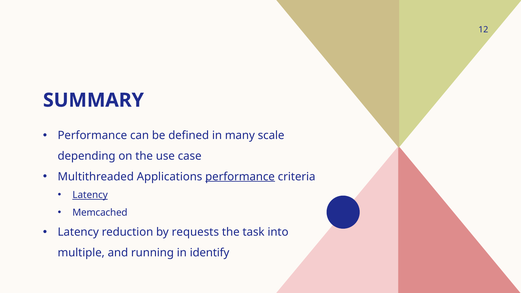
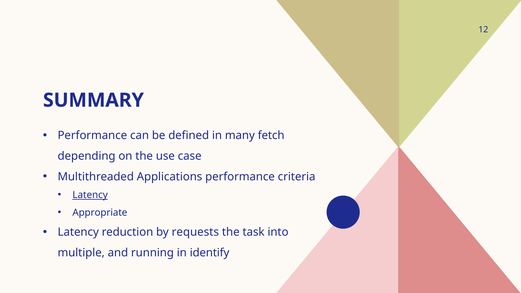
scale: scale -> fetch (271, 136)
performance underline: present -> none (240, 177)
Memcached: Memcached -> Appropriate (100, 213)
